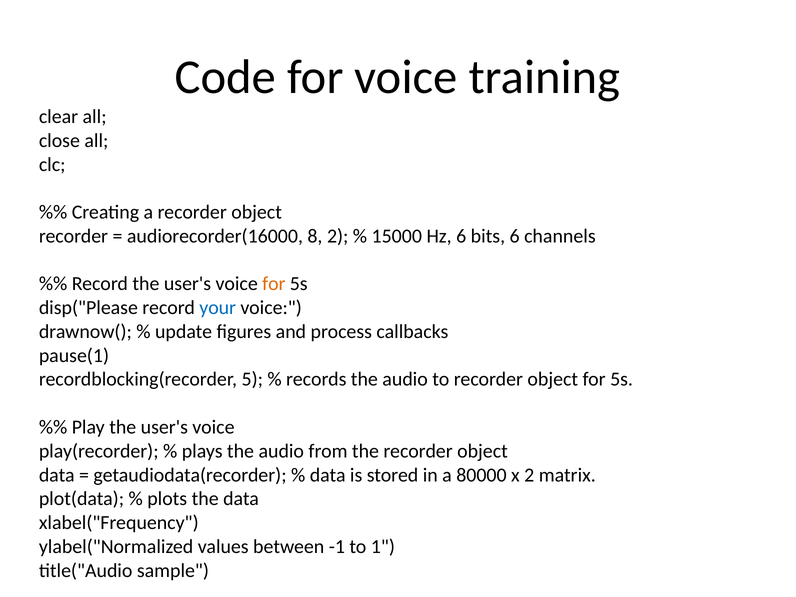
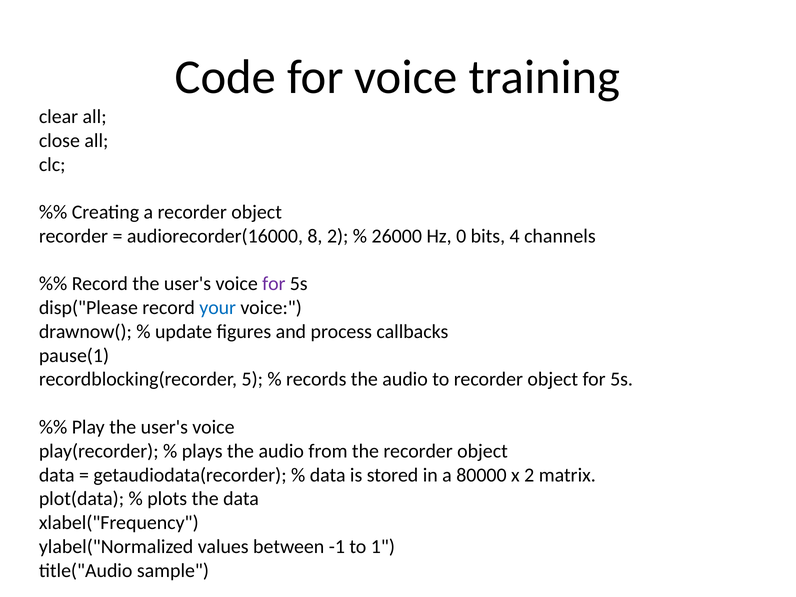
15000: 15000 -> 26000 (397, 236)
Hz 6: 6 -> 0 (461, 236)
bits 6: 6 -> 4 (515, 236)
for colour: orange -> purple (274, 284)
